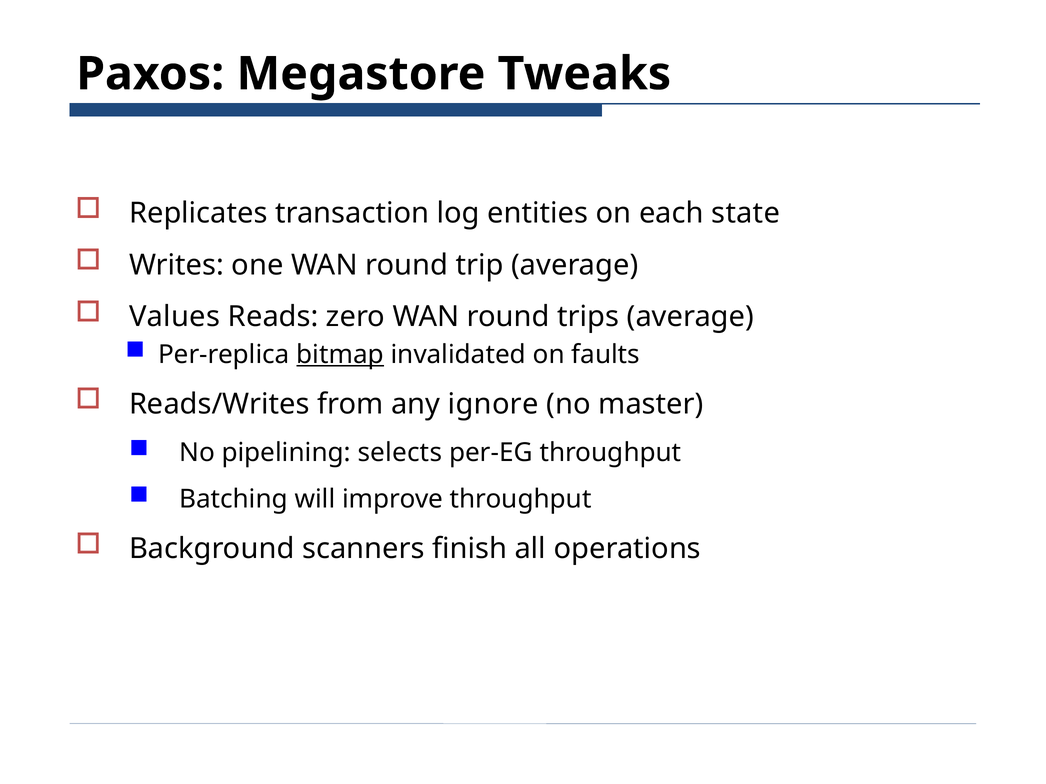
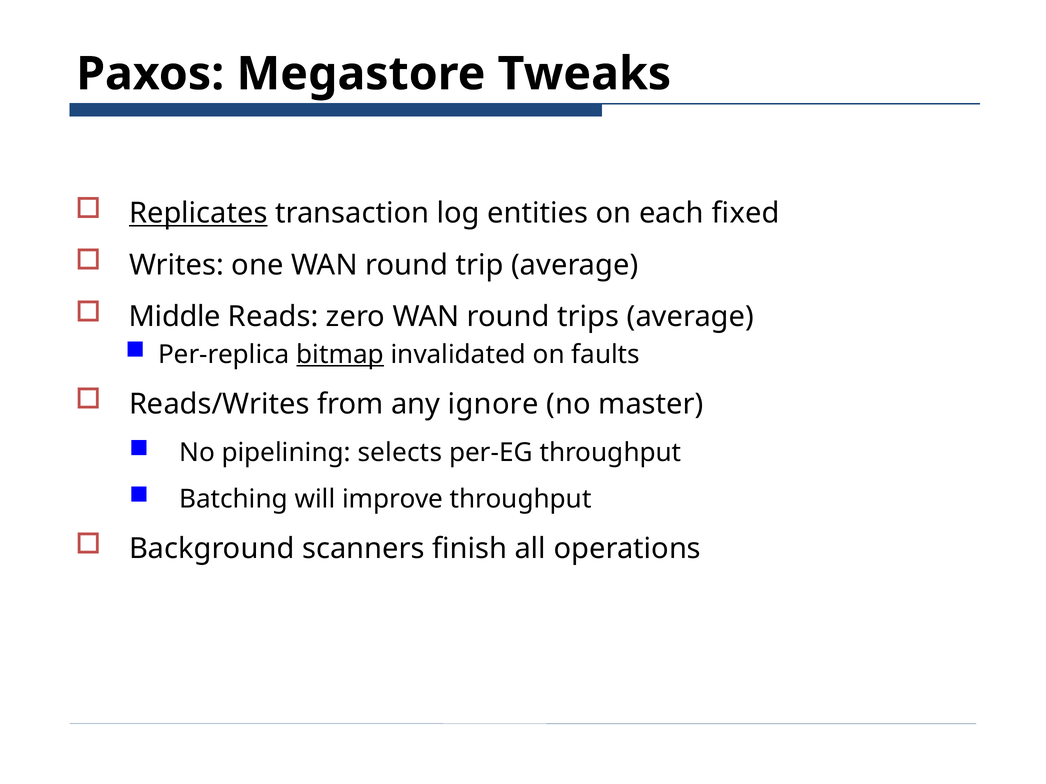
Replicates underline: none -> present (198, 213)
state: state -> fixed (746, 213)
Values: Values -> Middle (175, 317)
